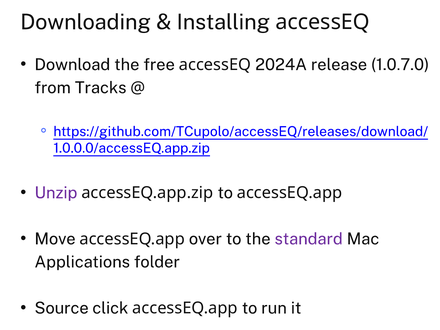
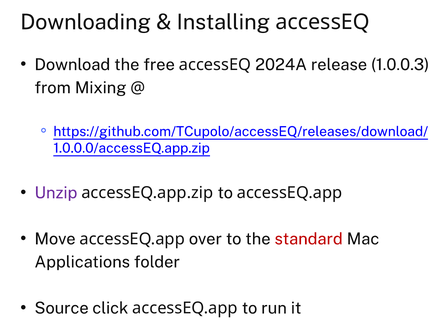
1.0.7.0: 1.0.7.0 -> 1.0.0.3 (400, 65)
Tracks: Tracks -> Mixing (101, 88)
standard colour: purple -> red (309, 239)
